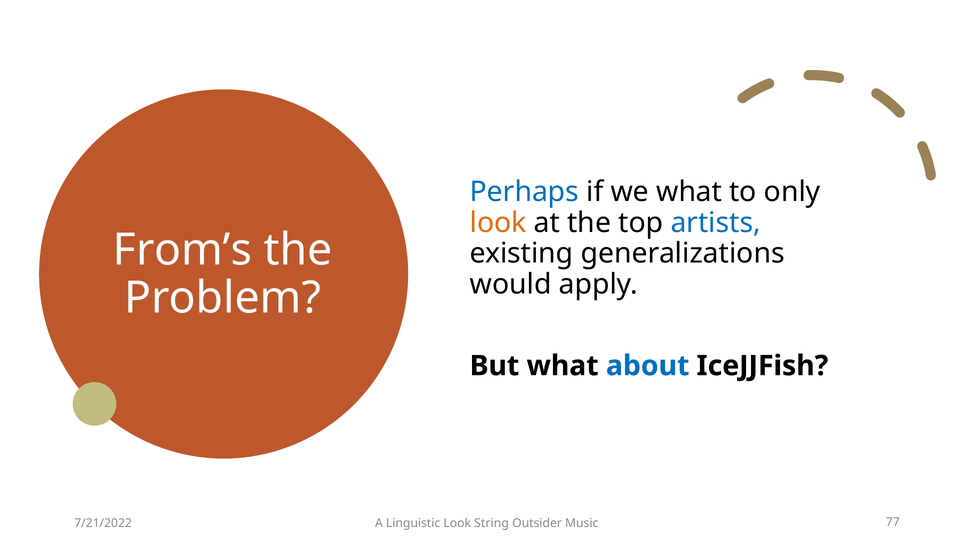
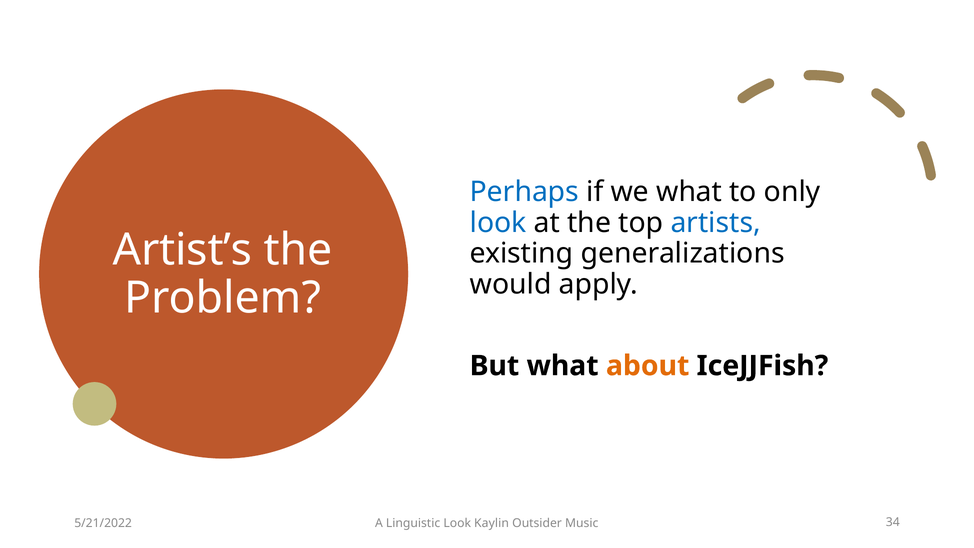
look colour: orange -> blue (498, 223)
From’s: From’s -> Artist’s (183, 250)
about colour: blue -> orange (648, 366)
7/21/2022: 7/21/2022 -> 5/21/2022 (103, 523)
String: String -> Kaylin (492, 523)
77: 77 -> 34 (893, 522)
